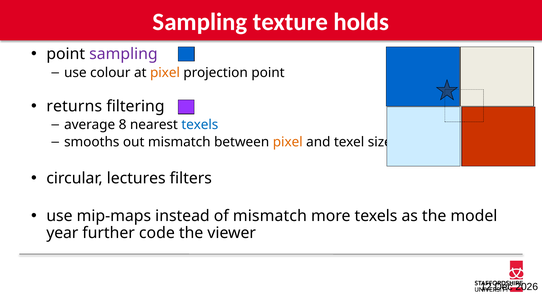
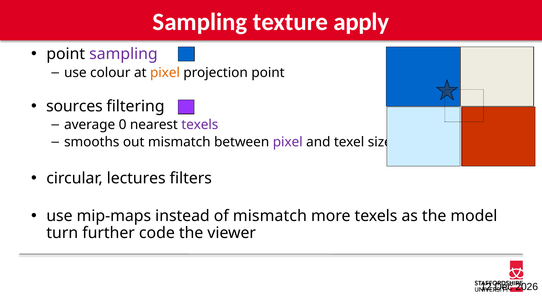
holds: holds -> apply (361, 22)
returns: returns -> sources (74, 106)
8: 8 -> 0 (123, 125)
texels colour: blue -> purple (200, 125)
pixel colour: orange -> purple (288, 142)
year: year -> turn (62, 233)
